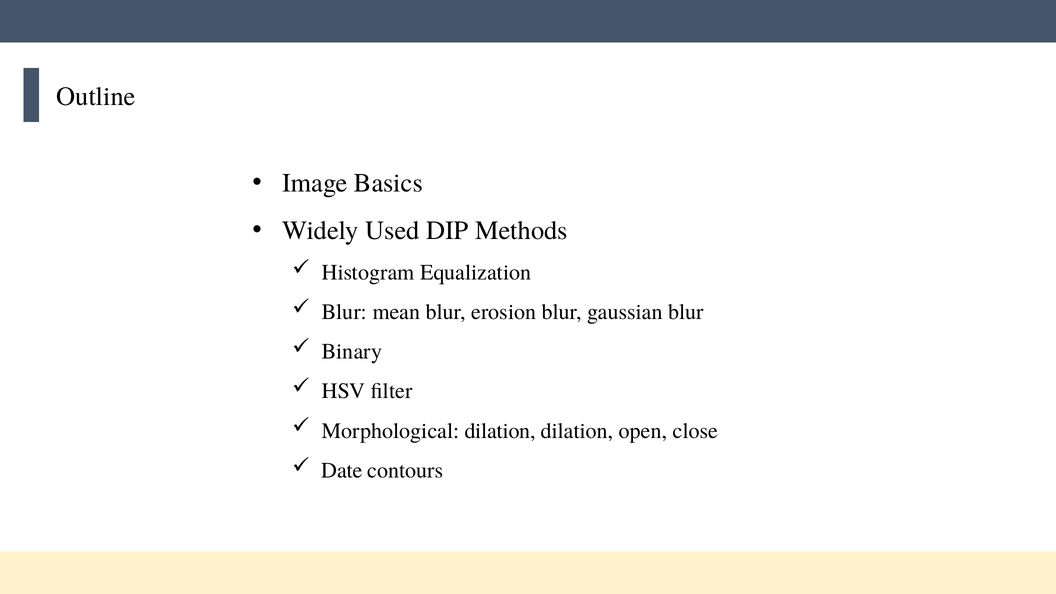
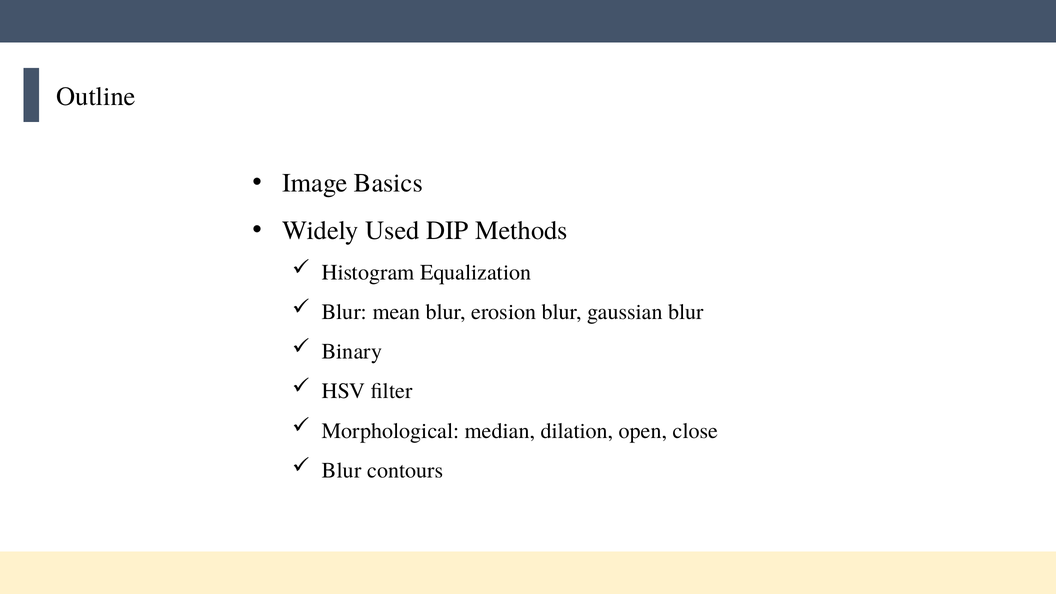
Morphological dilation: dilation -> median (500, 431)
Date: Date -> Blur (342, 470)
